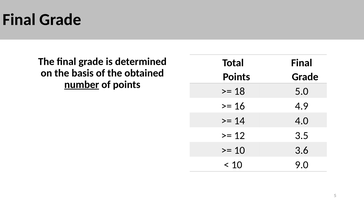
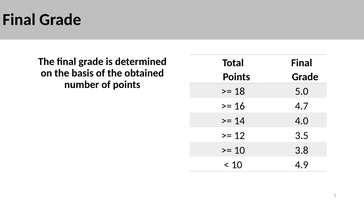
number underline: present -> none (82, 84)
4.9: 4.9 -> 4.7 (302, 106)
3.6: 3.6 -> 3.8 (302, 150)
9.0: 9.0 -> 4.9 (302, 165)
